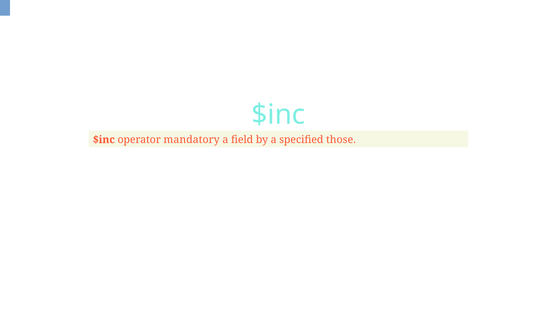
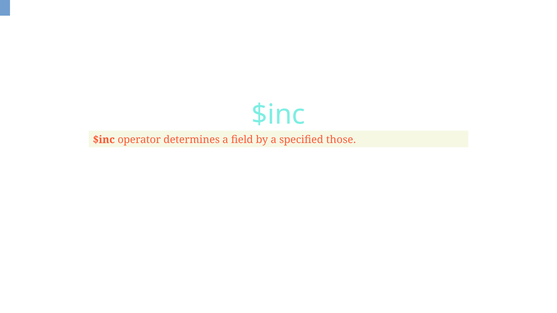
mandatory: mandatory -> determines (192, 140)
